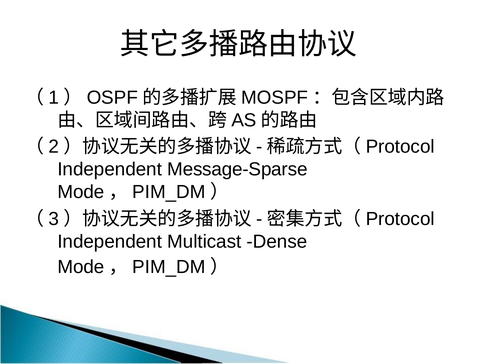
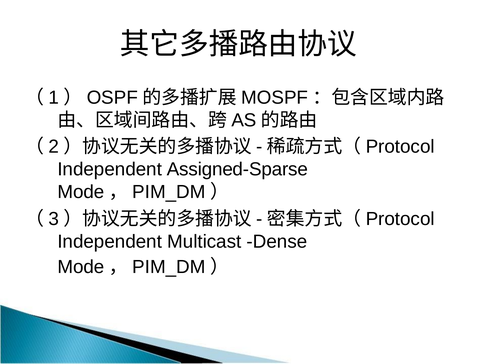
Message-Sparse: Message-Sparse -> Assigned-Sparse (237, 169)
